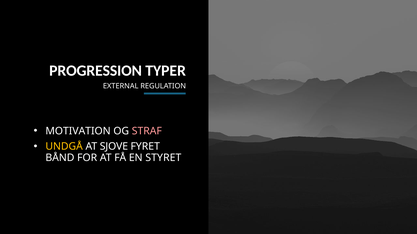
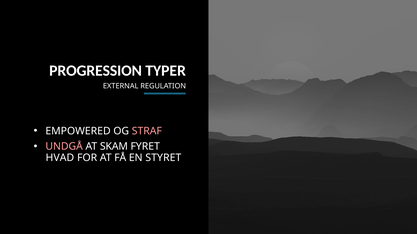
MOTIVATION: MOTIVATION -> EMPOWERED (78, 131)
UNDGÅ colour: yellow -> pink (64, 147)
SJOVE: SJOVE -> SKAM (114, 147)
BÅND: BÅND -> HVAD (60, 158)
